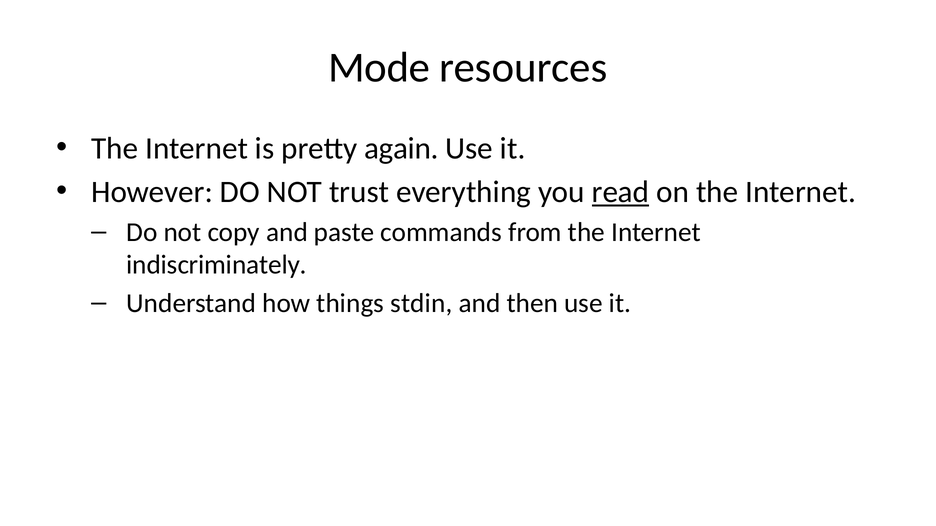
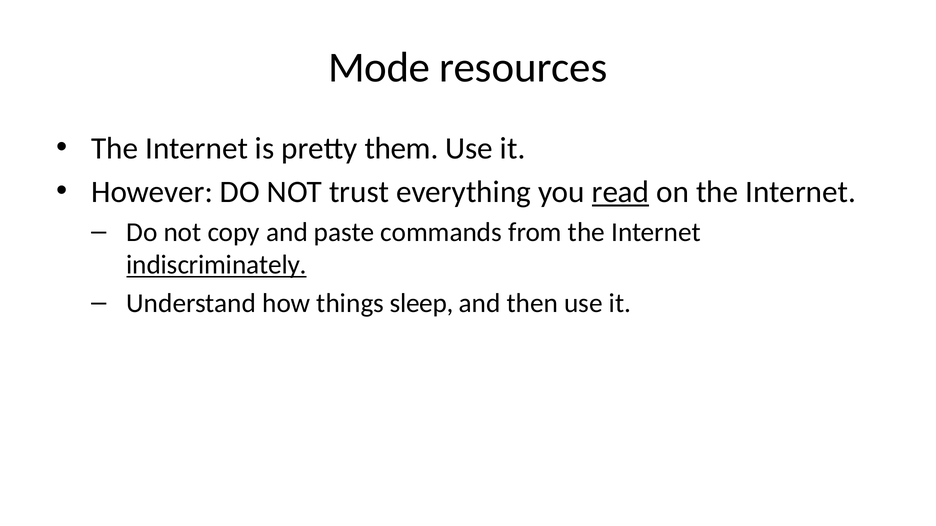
again: again -> them (401, 148)
indiscriminately underline: none -> present (217, 265)
stdin: stdin -> sleep (422, 303)
